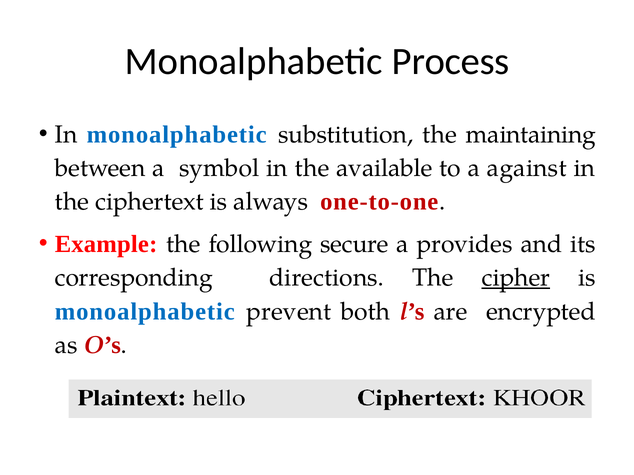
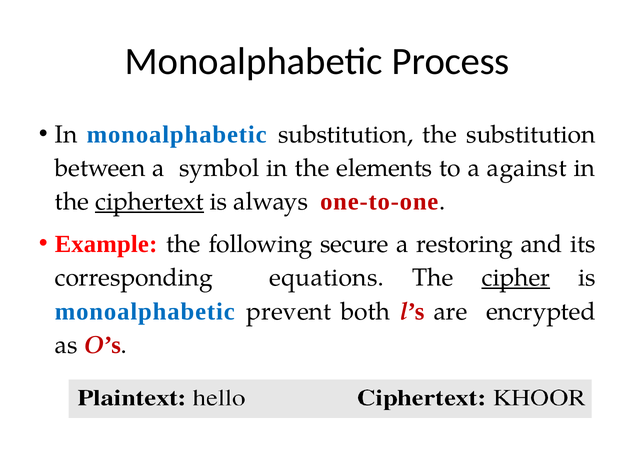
the maintaining: maintaining -> substitution (531, 135)
available: available -> elements (384, 168)
ciphertext underline: none -> present (150, 202)
provides: provides -> restoring (465, 244)
directions: directions -> equations (327, 278)
